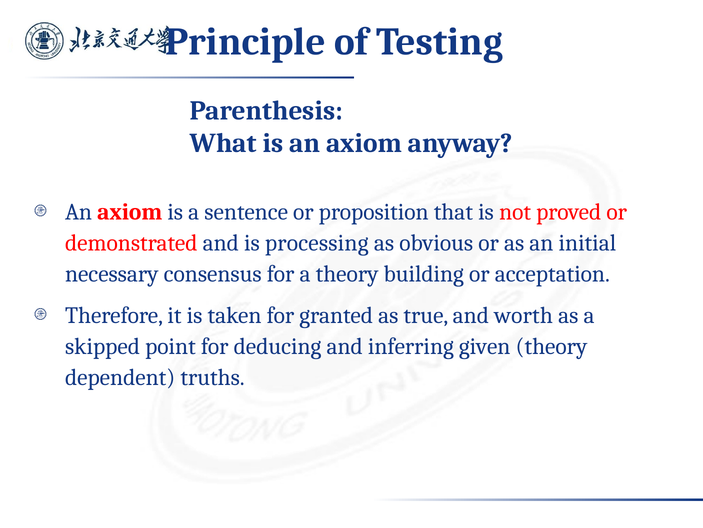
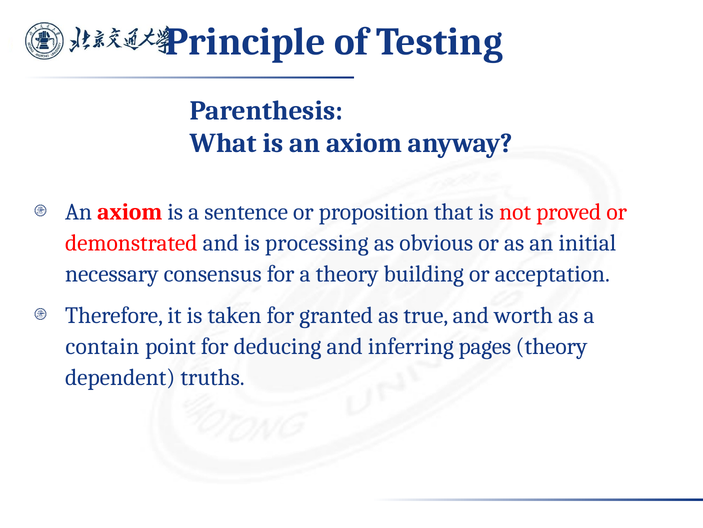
skipped: skipped -> contain (102, 346)
given: given -> pages (485, 346)
